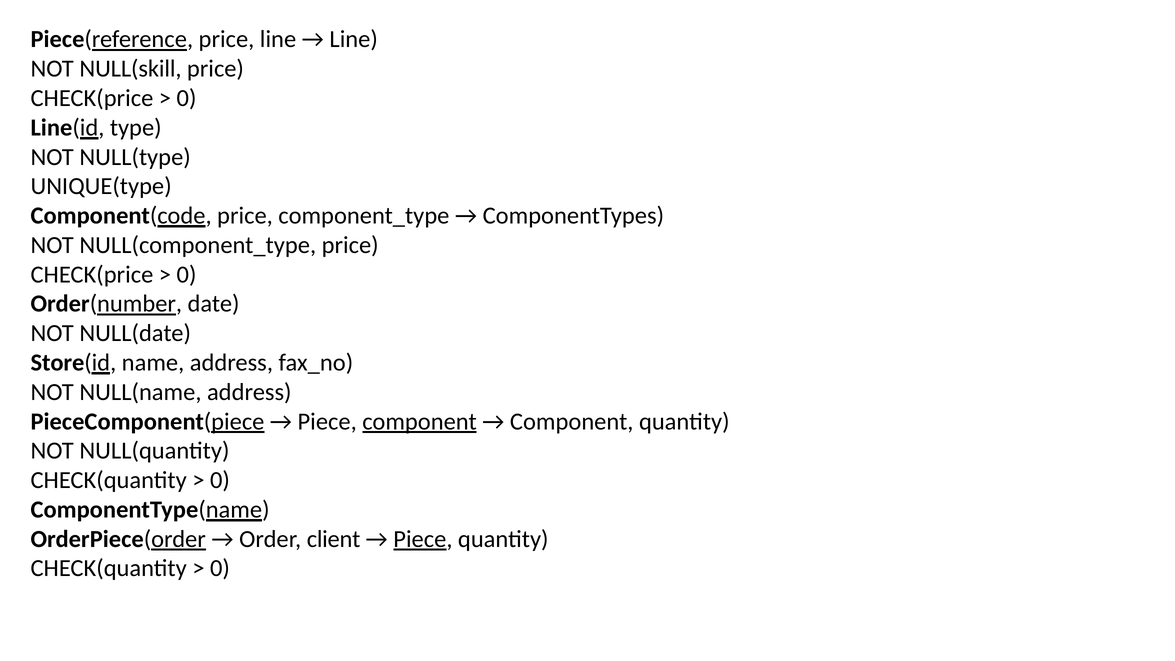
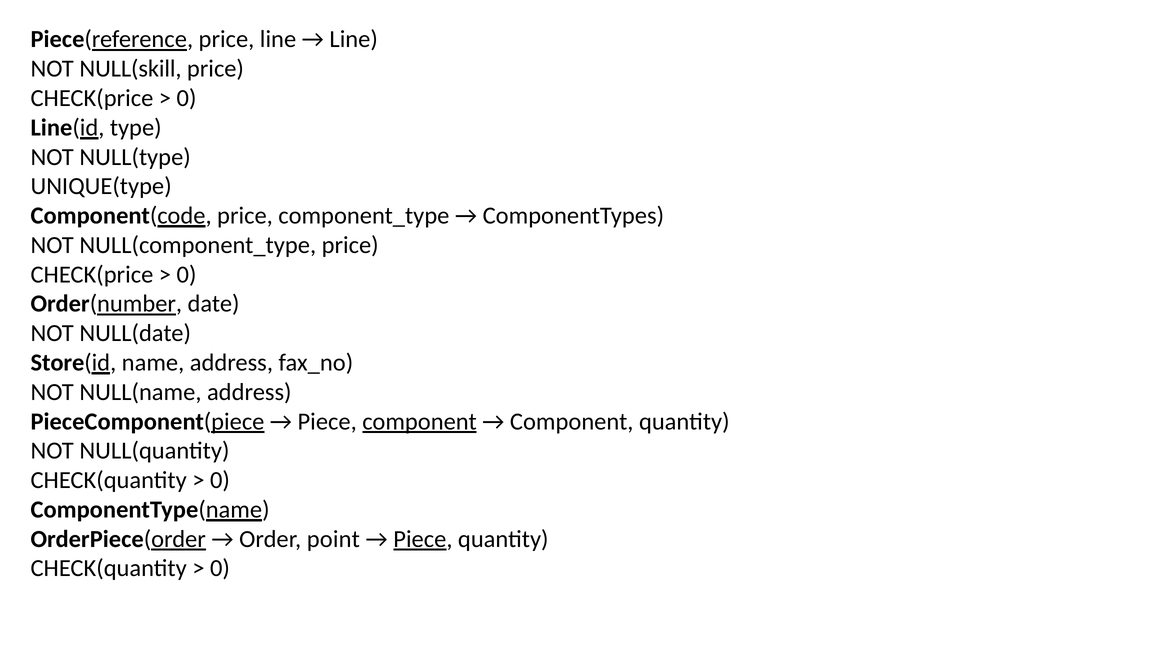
client: client -> point (333, 539)
